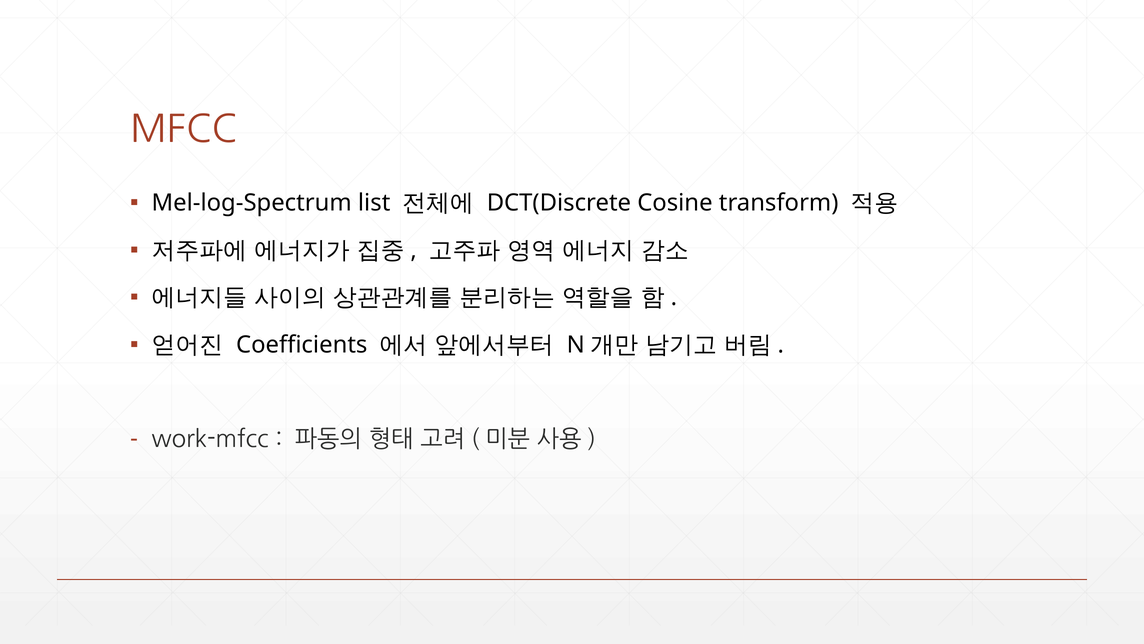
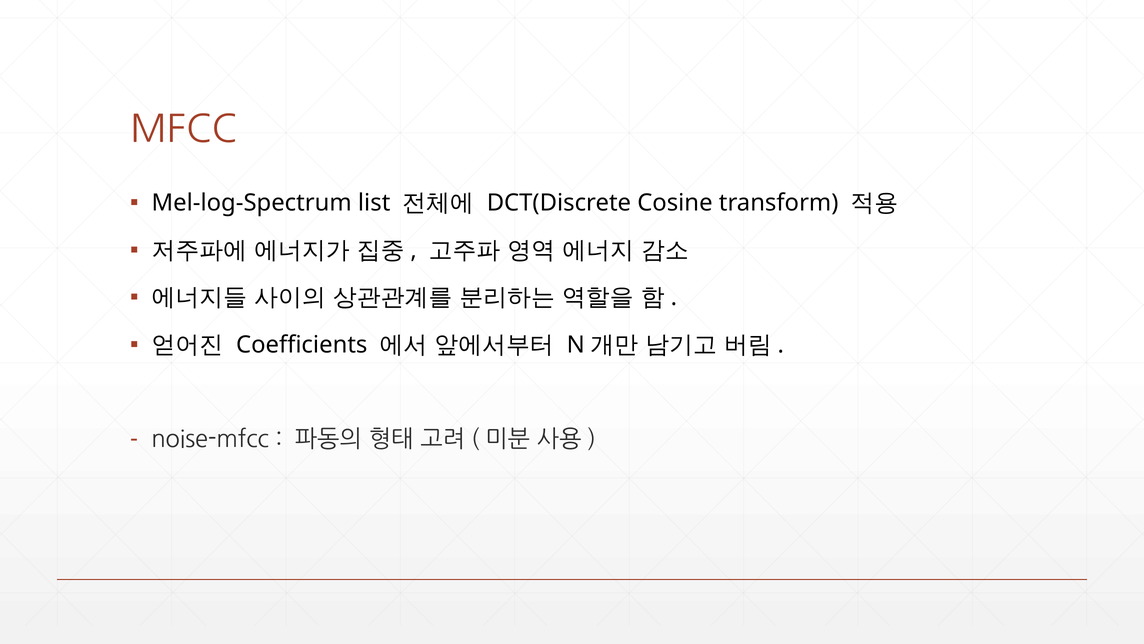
work-mfcc: work-mfcc -> noise-mfcc (210, 439)
